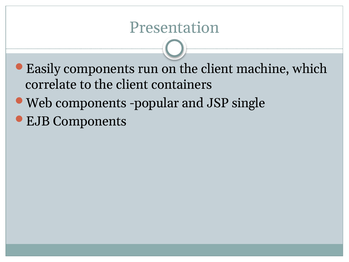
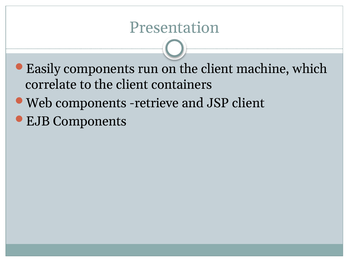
popular: popular -> retrieve (154, 103)
JSP single: single -> client (248, 103)
